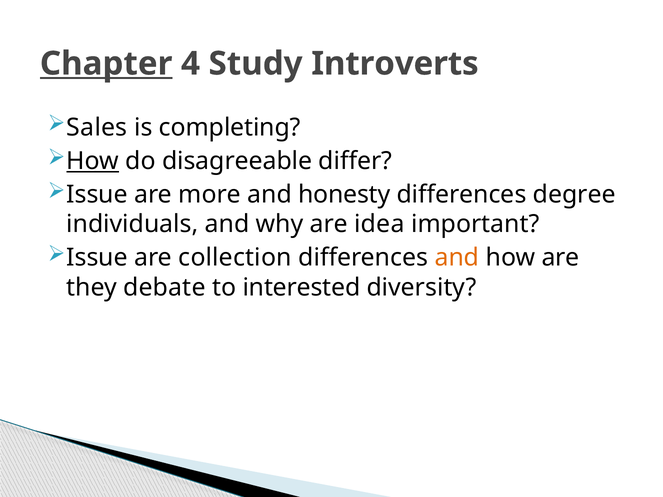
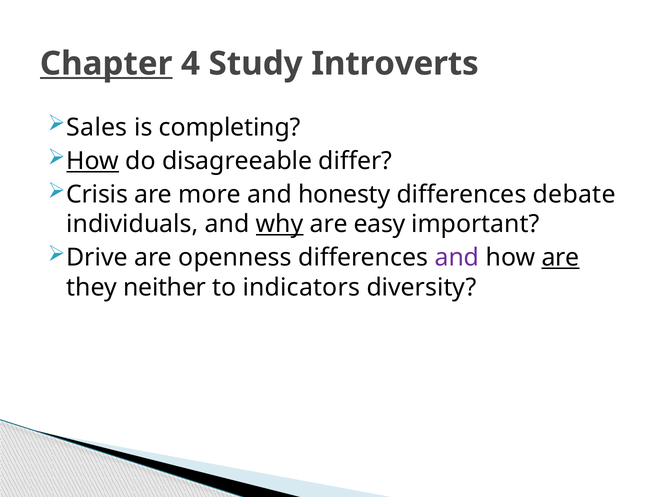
Issue: Issue -> Crisis (97, 195)
degree: degree -> debate (574, 195)
why underline: none -> present (280, 224)
idea: idea -> easy (380, 224)
Issue: Issue -> Drive (97, 258)
collection: collection -> openness (235, 258)
and colour: orange -> purple (457, 258)
are underline: none -> present (561, 258)
debate: debate -> neither (165, 288)
interested: interested -> indicators (301, 288)
